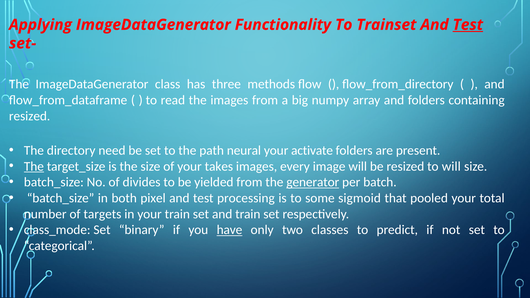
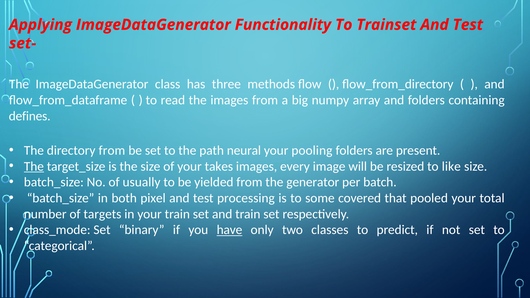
Test underline: present -> none (468, 25)
resized: resized -> defines (30, 116)
directory need: need -> from (112, 151)
activate: activate -> pooling (312, 151)
to will: will -> like (451, 166)
divides: divides -> usually (142, 182)
generator underline: present -> none (313, 182)
sigmoid: sigmoid -> covered (360, 198)
